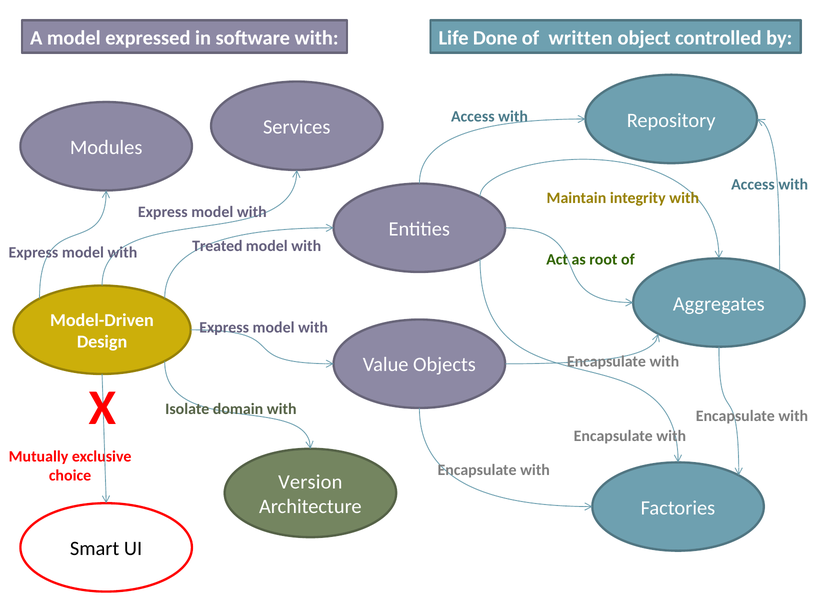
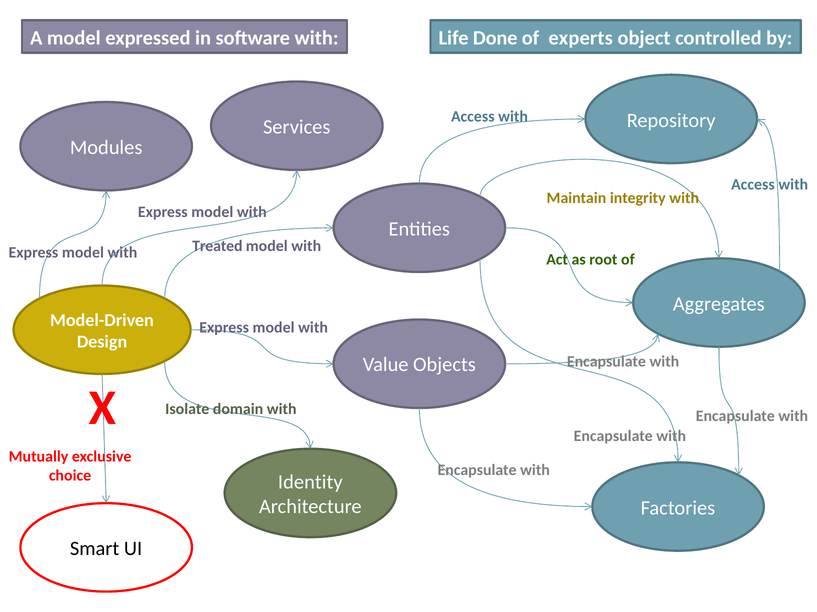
written: written -> experts (581, 38)
Version: Version -> Identity (310, 483)
